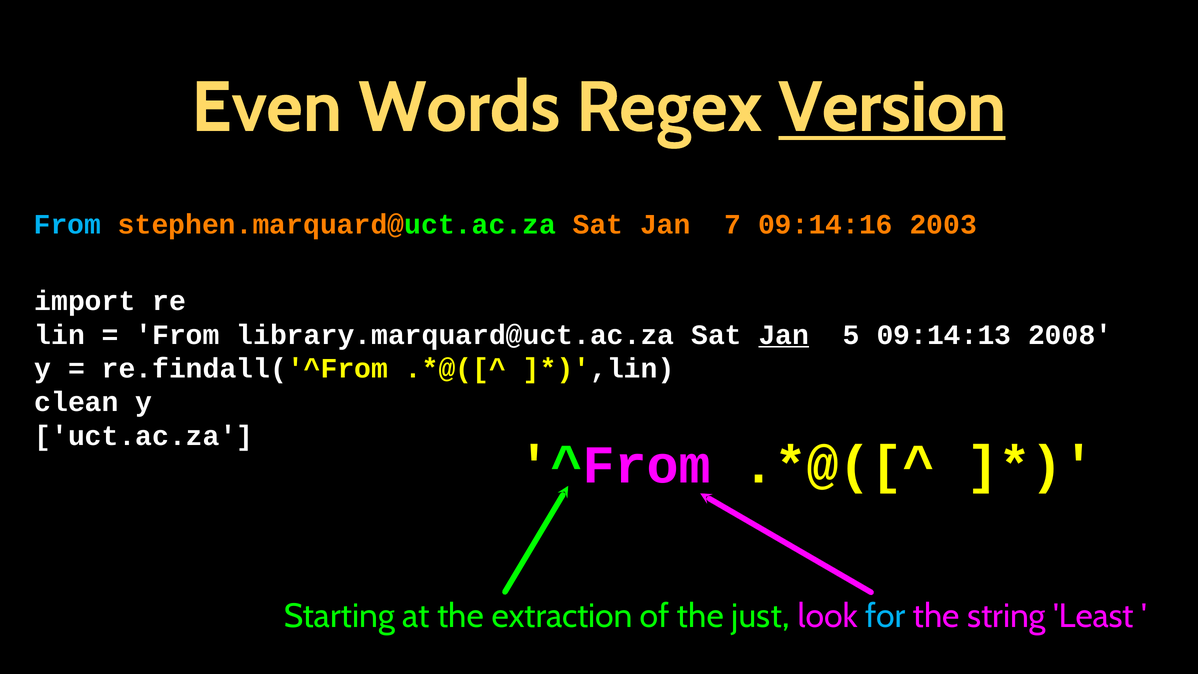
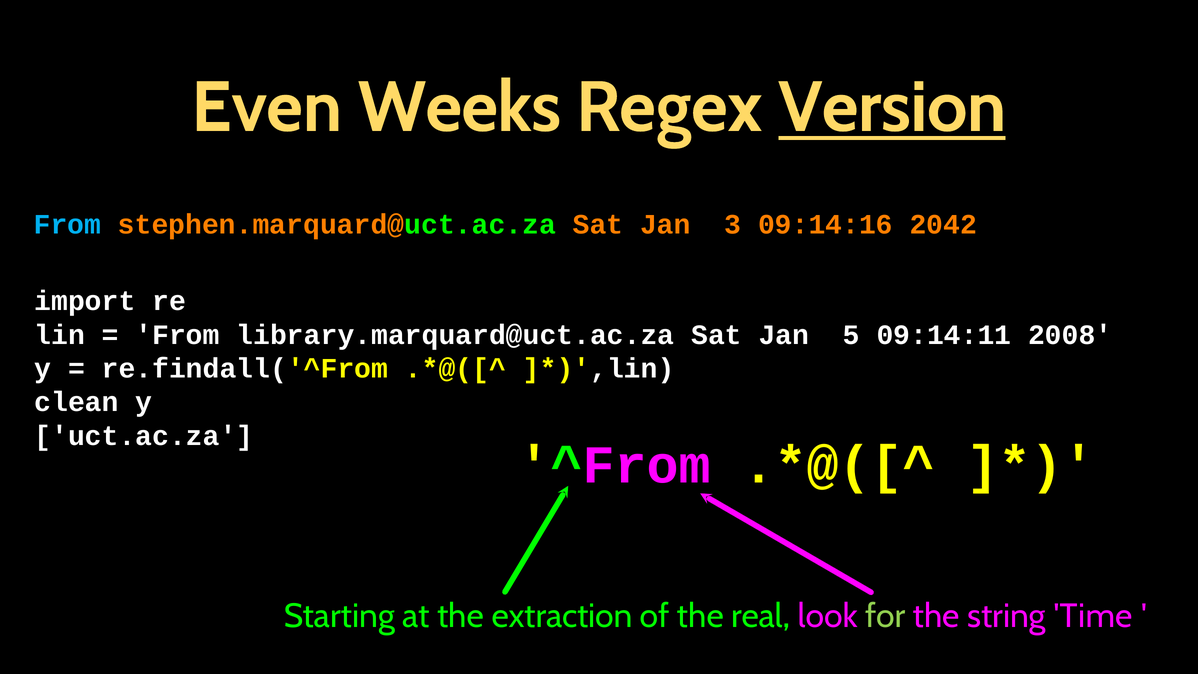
Words: Words -> Weeks (459, 107)
7: 7 -> 3 (733, 225)
2003: 2003 -> 2042 (943, 225)
Jan underline: present -> none (784, 335)
09:14:13: 09:14:13 -> 09:14:11 (944, 335)
just: just -> real (761, 616)
for colour: light blue -> light green (885, 616)
Least: Least -> Time (1093, 616)
